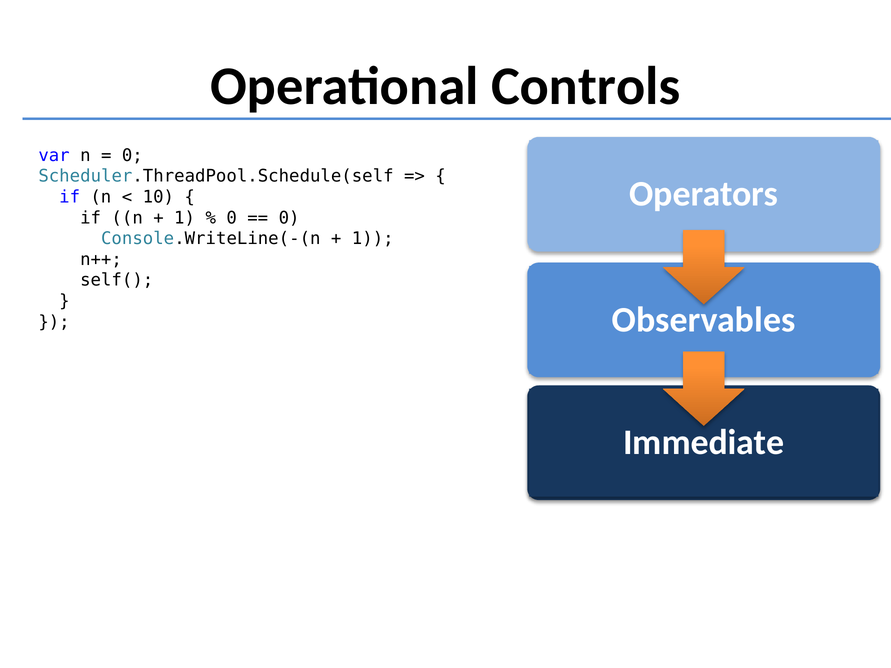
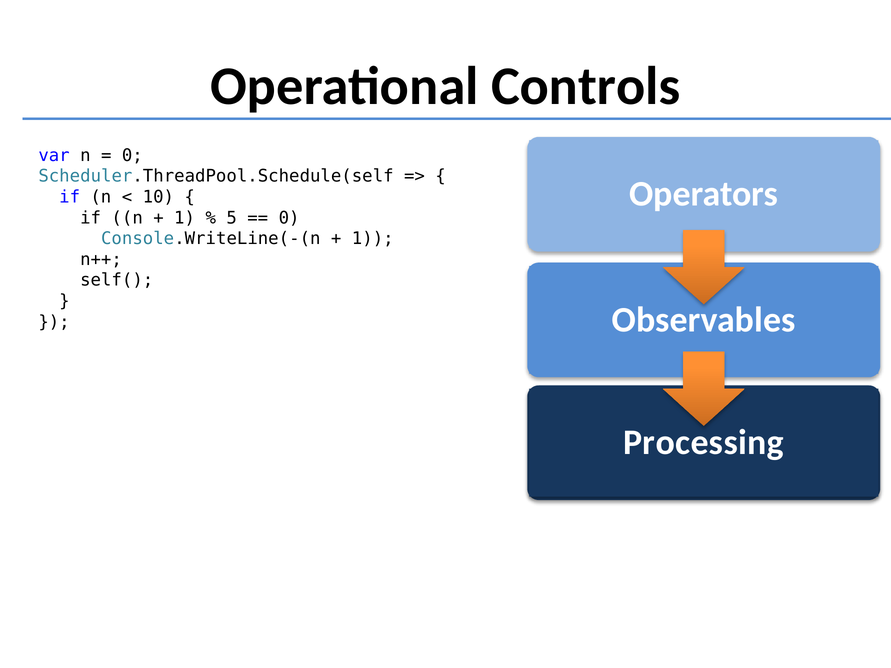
0: 0 -> 5 (232, 218)
Immediate: Immediate -> Processing (703, 443)
